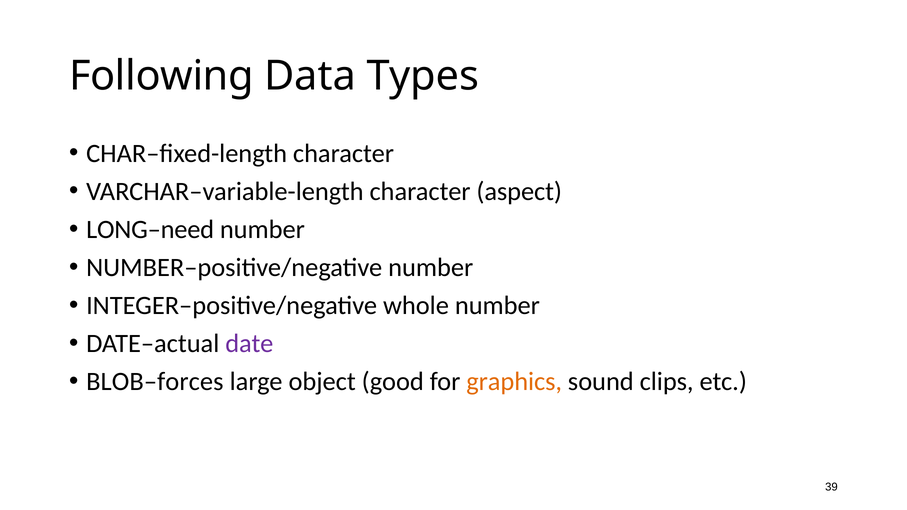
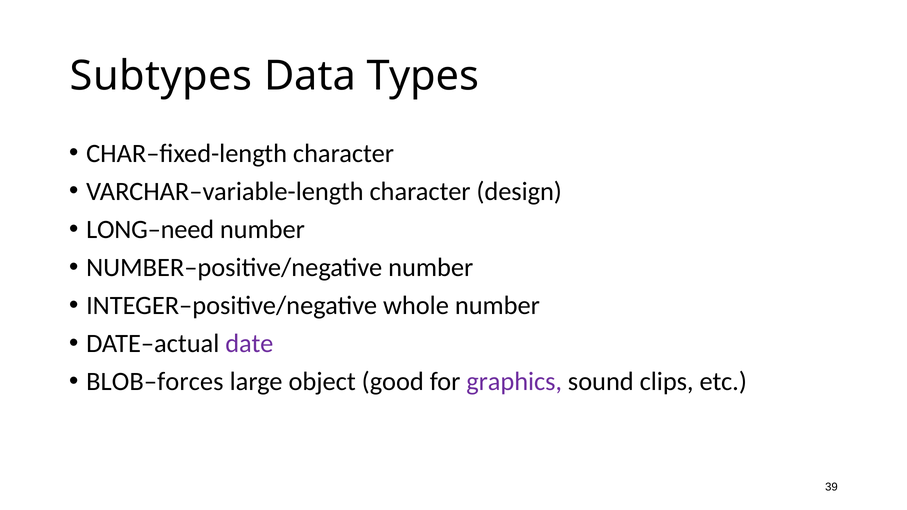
Following: Following -> Subtypes (161, 76)
aspect: aspect -> design (519, 191)
graphics colour: orange -> purple (514, 382)
